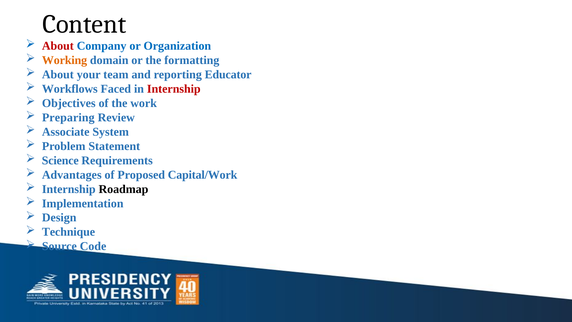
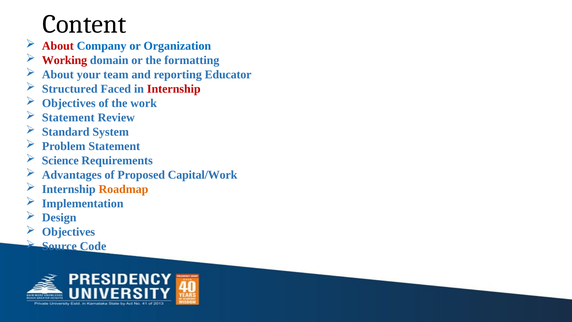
Working colour: orange -> red (65, 60)
Workflows: Workflows -> Structured (70, 89)
Preparing: Preparing -> Statement (68, 117)
Associate: Associate -> Standard (66, 132)
Roadmap colour: black -> orange (123, 189)
Technique: Technique -> Objectives (69, 232)
